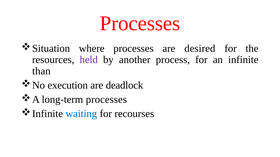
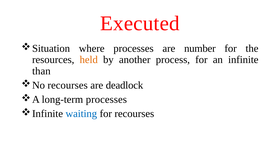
Processes: Processes -> Executed (140, 23)
desired: desired -> number (200, 49)
held colour: purple -> orange (89, 60)
execution: execution -> recourses (68, 86)
